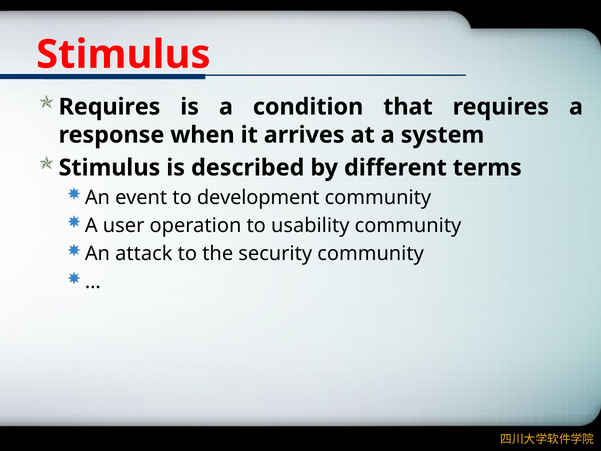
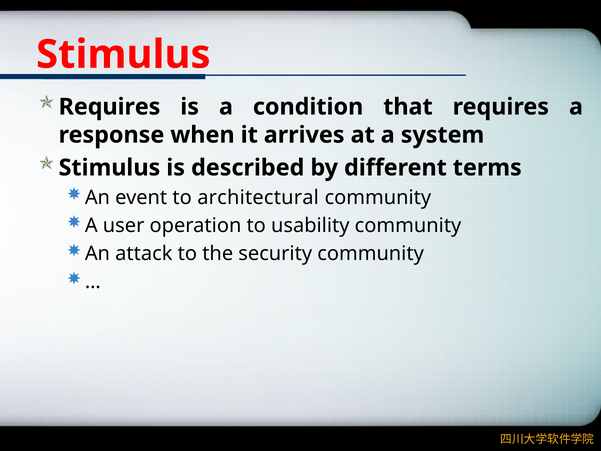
development: development -> architectural (258, 197)
